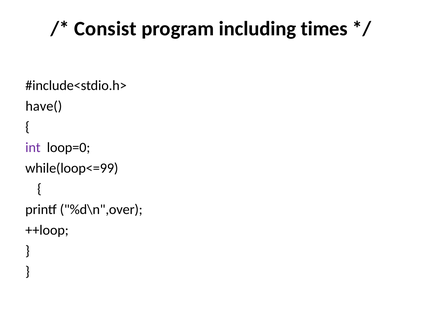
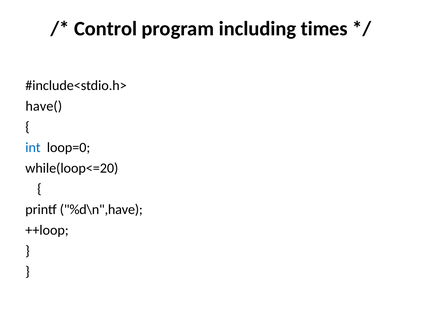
Consist: Consist -> Control (106, 29)
int colour: purple -> blue (33, 147)
while(loop<=99: while(loop<=99 -> while(loop<=20 (72, 168)
%d\n",over: %d\n",over -> %d\n",have (101, 209)
